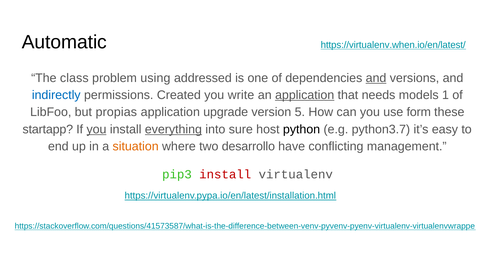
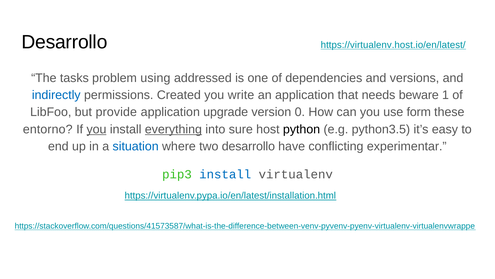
Automatic: Automatic -> Desarrollo (64, 42)
https://virtualenv.when.io/en/latest/: https://virtualenv.when.io/en/latest/ -> https://virtualenv.host.io/en/latest/ (393, 45)
class: class -> tasks (74, 78)
and underline: present -> none (376, 78)
application underline: present -> none (305, 95)
models: models -> beware (419, 95)
propias: propias -> provide (116, 112)
5: 5 -> 0 (300, 112)
startapp: startapp -> entorno (48, 129)
python3.7: python3.7 -> python3.5 (381, 129)
situation colour: orange -> blue (136, 146)
management: management -> experimentar (407, 146)
install colour: red -> blue (225, 174)
